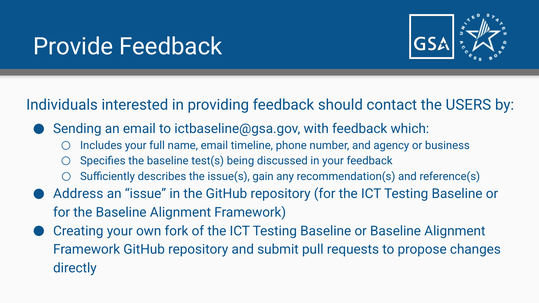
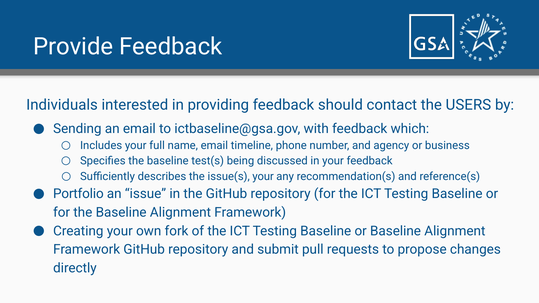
issue(s gain: gain -> your (263, 177)
Address: Address -> Portfolio (78, 194)
